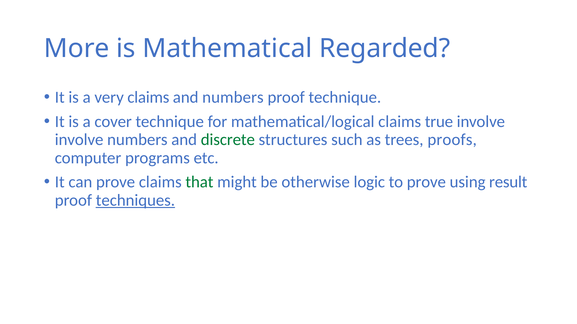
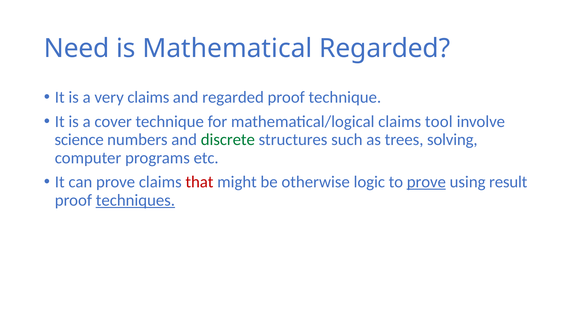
More: More -> Need (77, 48)
and numbers: numbers -> regarded (233, 98)
true: true -> tool (439, 122)
involve: involve -> science (79, 140)
proofs: proofs -> solving (452, 140)
that colour: green -> red (199, 182)
prove underline: none -> present (426, 182)
